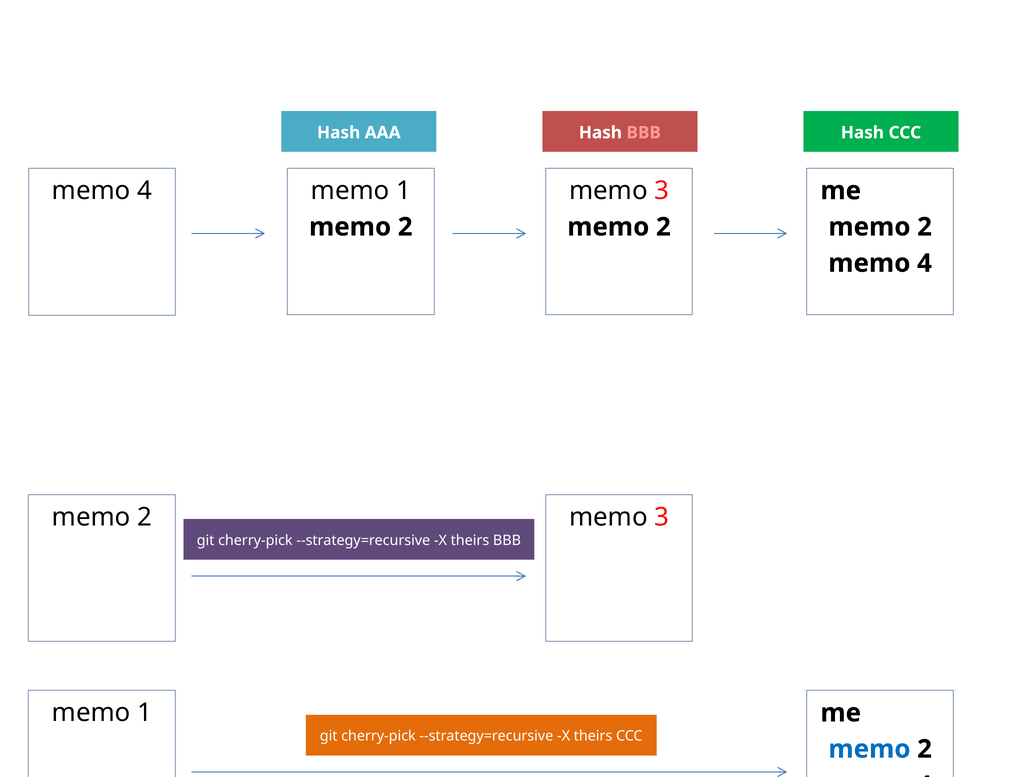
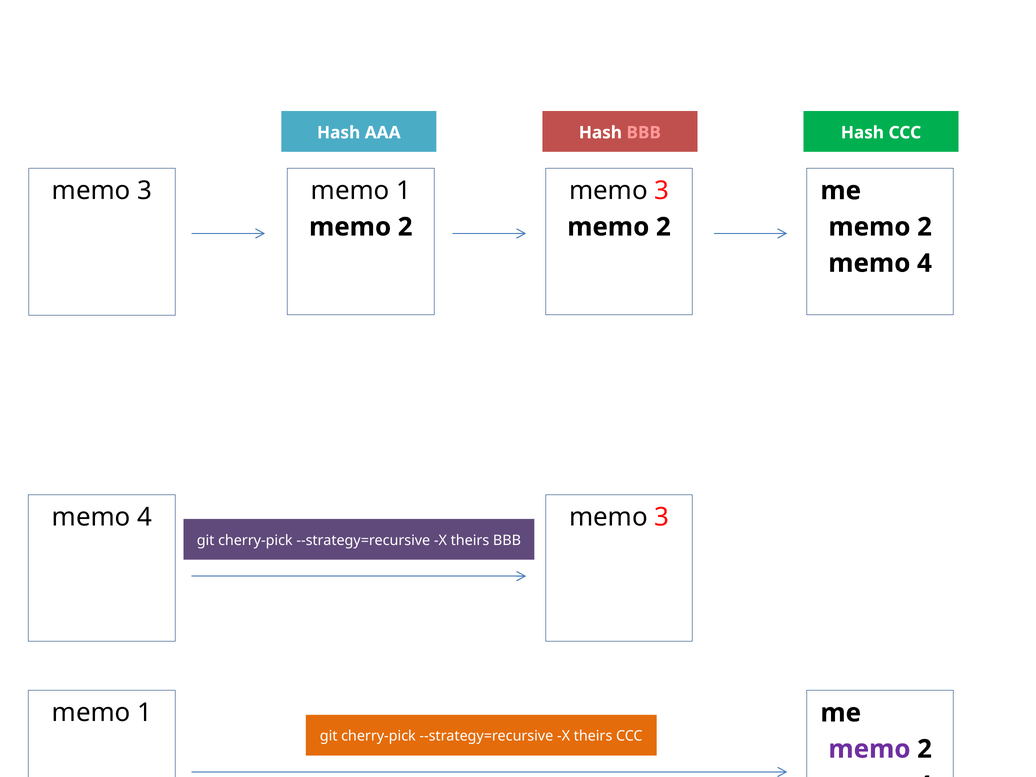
4: 4 -> 3 (145, 191)
2: 2 -> 4 (145, 517)
memo colour: blue -> purple (869, 749)
